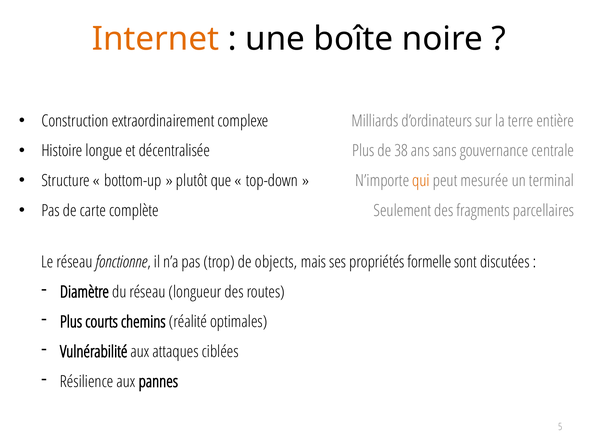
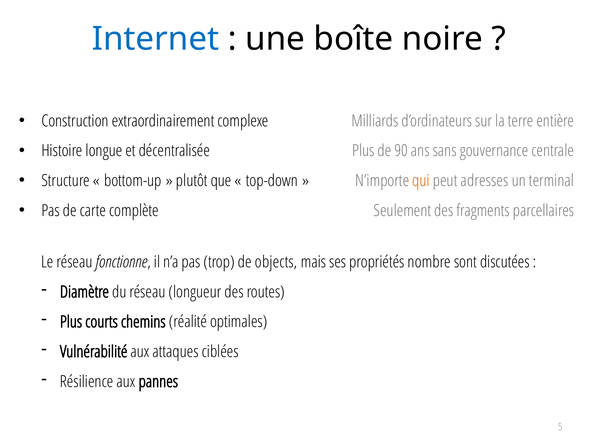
Internet colour: orange -> blue (156, 39)
38: 38 -> 90 (401, 151)
mesurée: mesurée -> adresses (484, 181)
formelle: formelle -> nombre (429, 262)
